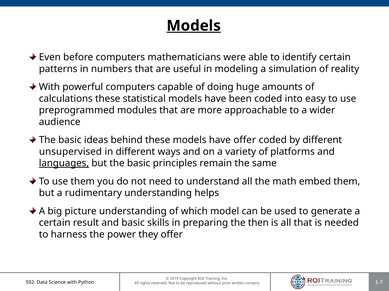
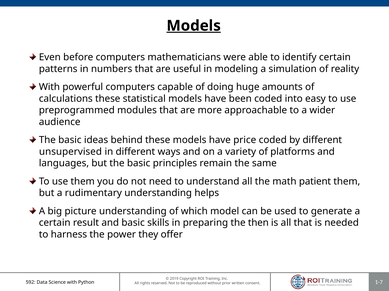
have offer: offer -> price (245, 140)
languages underline: present -> none (64, 164)
embed: embed -> patient (315, 182)
